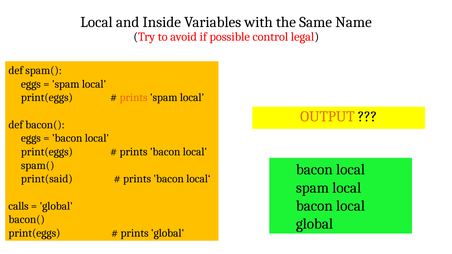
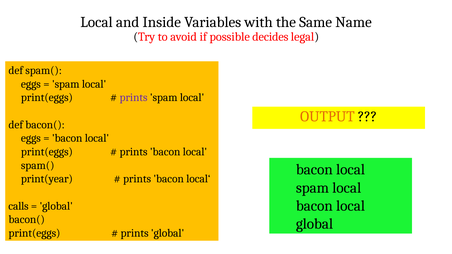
control: control -> decides (270, 37)
prints colour: orange -> purple (134, 98)
print(said: print(said -> print(year (47, 179)
